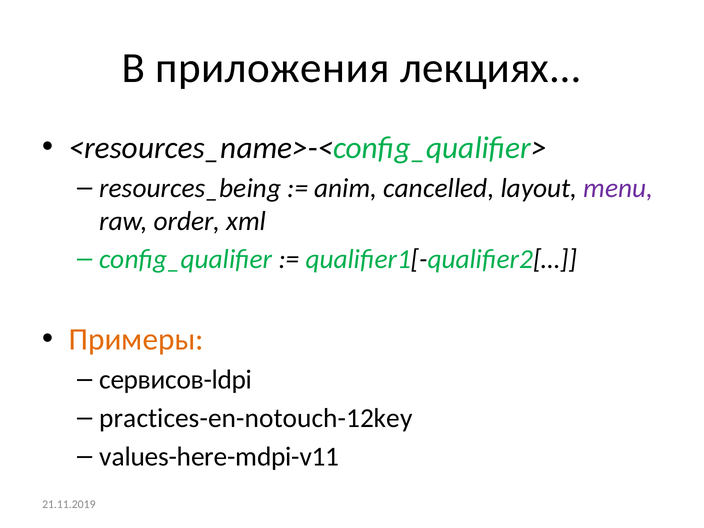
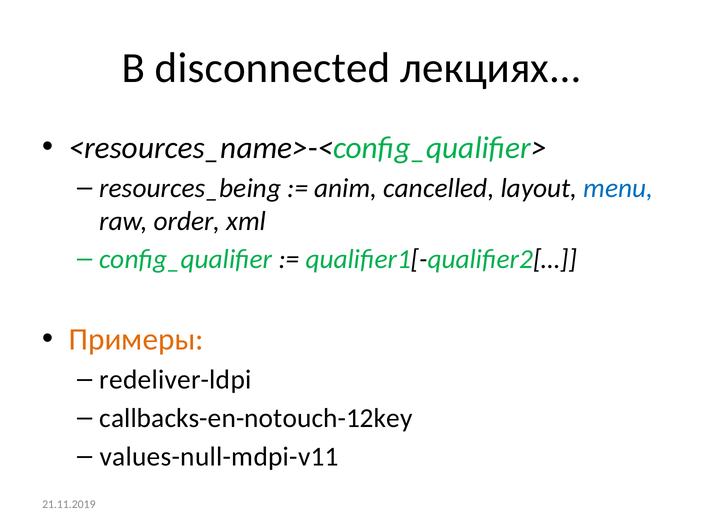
приложения: приложения -> disconnected (273, 68)
menu colour: purple -> blue (618, 188)
сервисов-ldpi: сервисов-ldpi -> redeliver-ldpi (175, 380)
practices-en-notouch-12key: practices-en-notouch-12key -> callbacks-en-notouch-12key (256, 418)
values-here-mdpi-v11: values-here-mdpi-v11 -> values-null-mdpi-v11 (219, 457)
